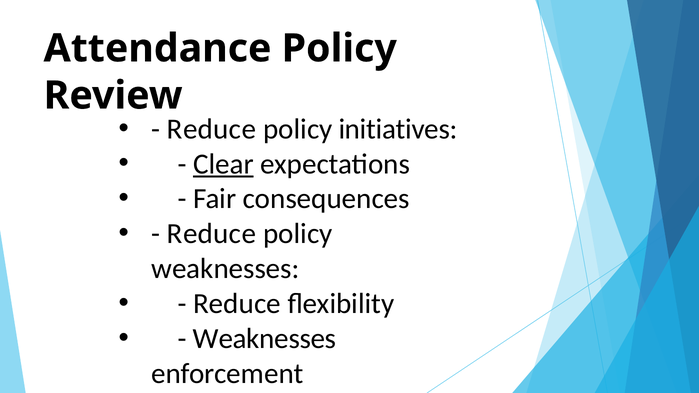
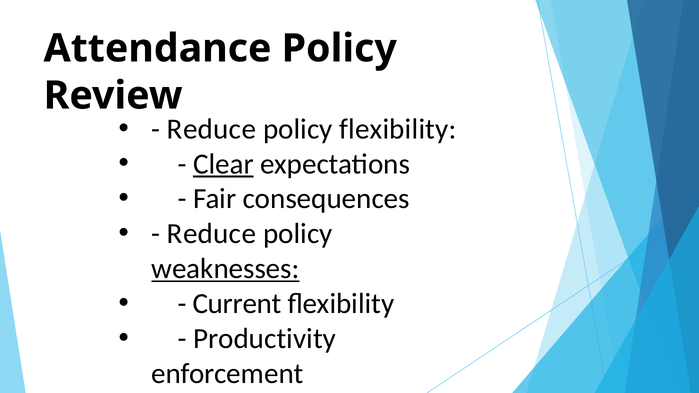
policy initiatives: initiatives -> flexibility (398, 129)
weaknesses underline: none -> present (225, 269)
Reduce: Reduce -> Current (237, 304)
Weaknesses: Weaknesses -> Productivity (264, 339)
